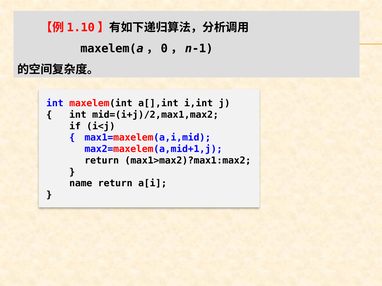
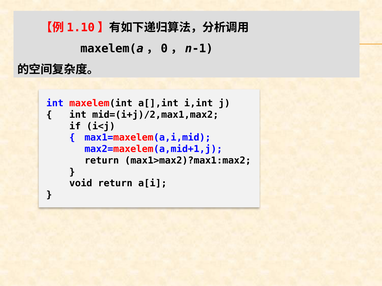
name: name -> void (81, 184)
